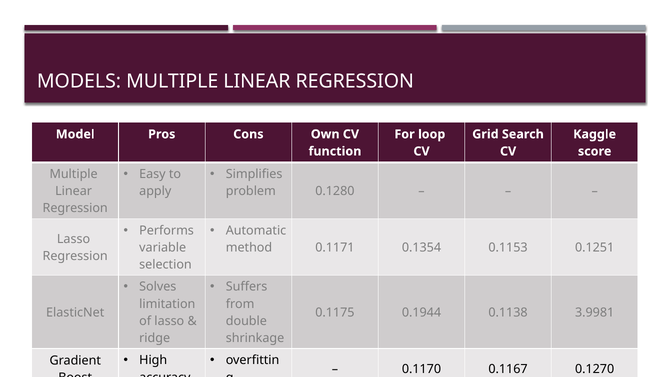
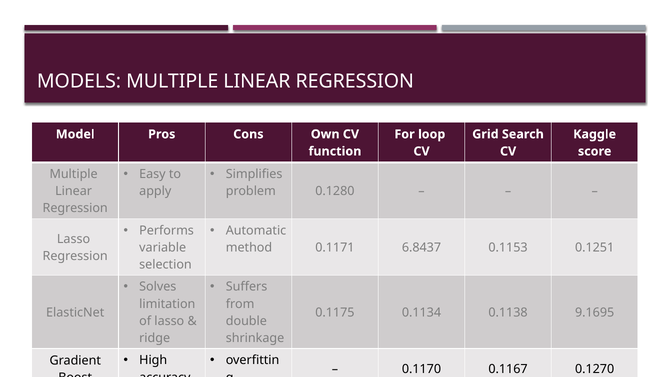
0.1354: 0.1354 -> 6.8437 (421, 247)
0.1944: 0.1944 -> 0.1134 (421, 312)
3.9981: 3.9981 -> 9.1695 (595, 312)
